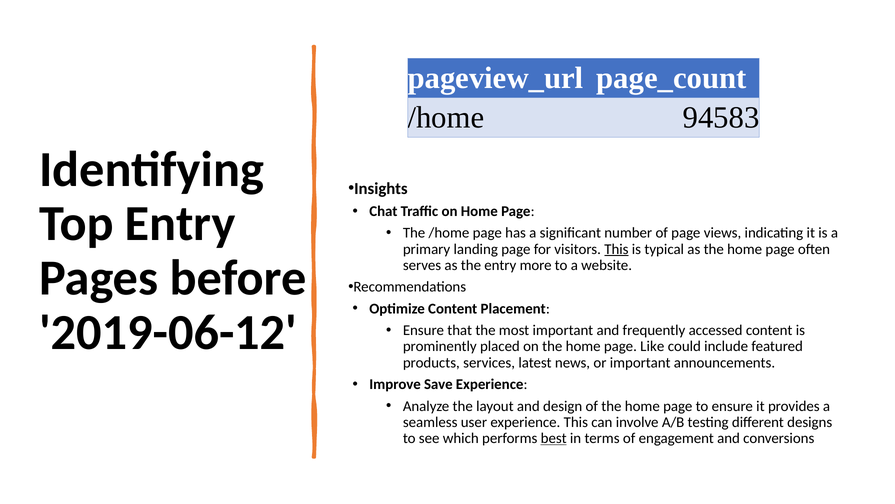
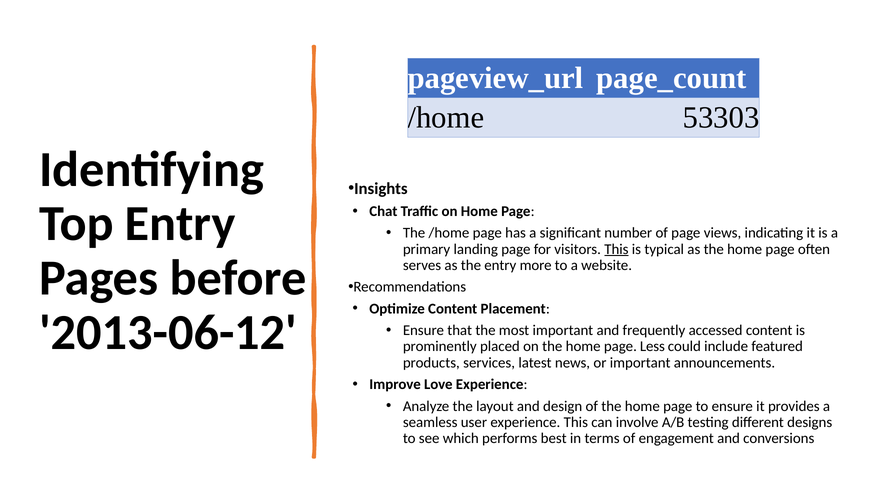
94583: 94583 -> 53303 (721, 118)
2019-06-12: 2019-06-12 -> 2013-06-12 (168, 332)
Like: Like -> Less (652, 346)
Save: Save -> Love (438, 384)
best underline: present -> none (554, 438)
